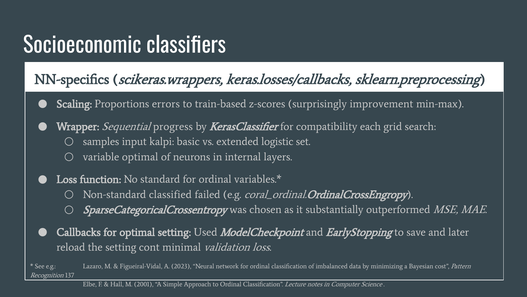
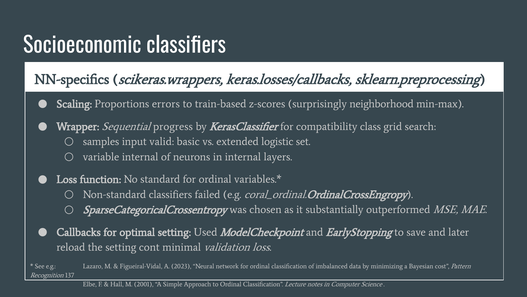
improvement: improvement -> neighborhood (382, 104)
each: each -> class (370, 126)
kalpi: kalpi -> valid (162, 141)
variable optimal: optimal -> internal (140, 157)
Non-standard classified: classified -> classifiers (170, 194)
